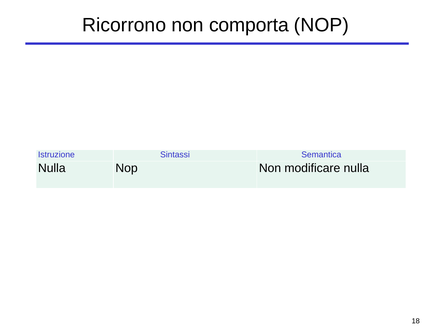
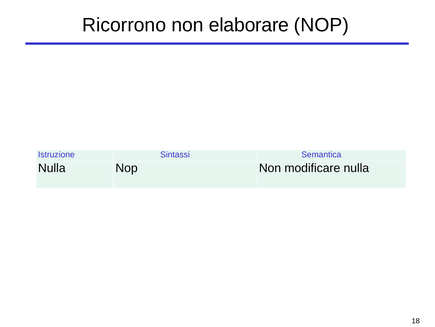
comporta: comporta -> elaborare (249, 25)
